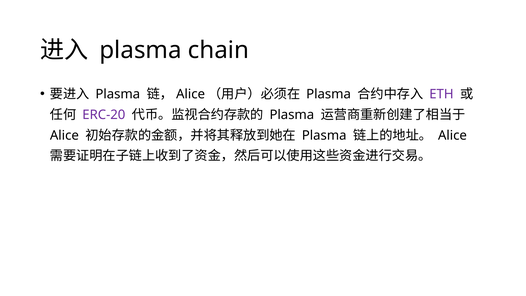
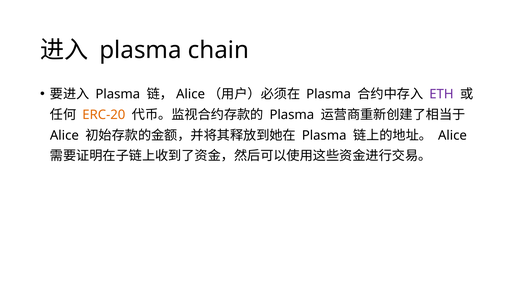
ERC-20 colour: purple -> orange (104, 115)
